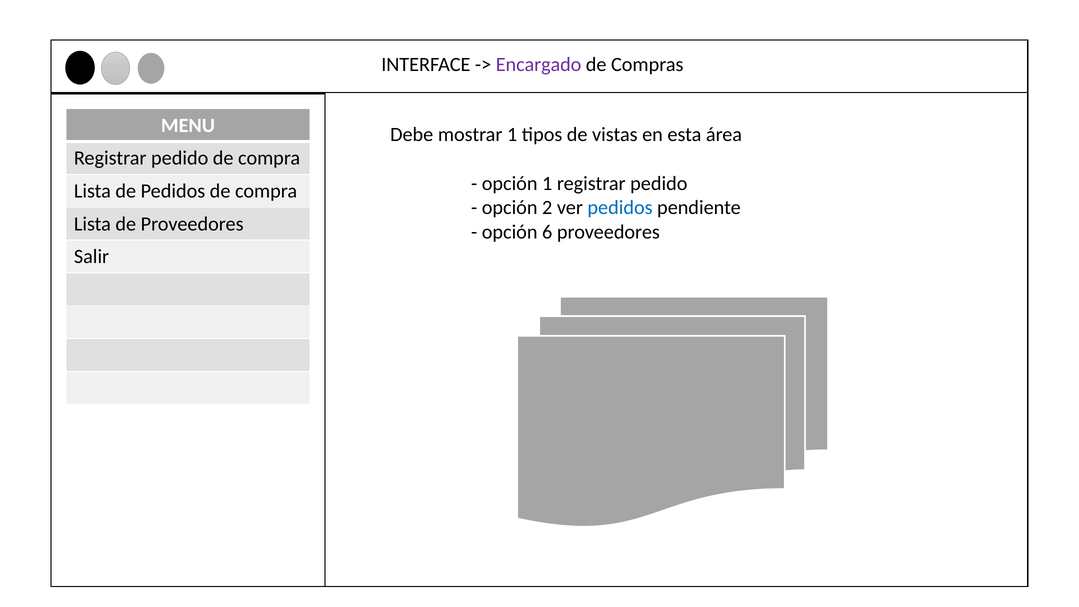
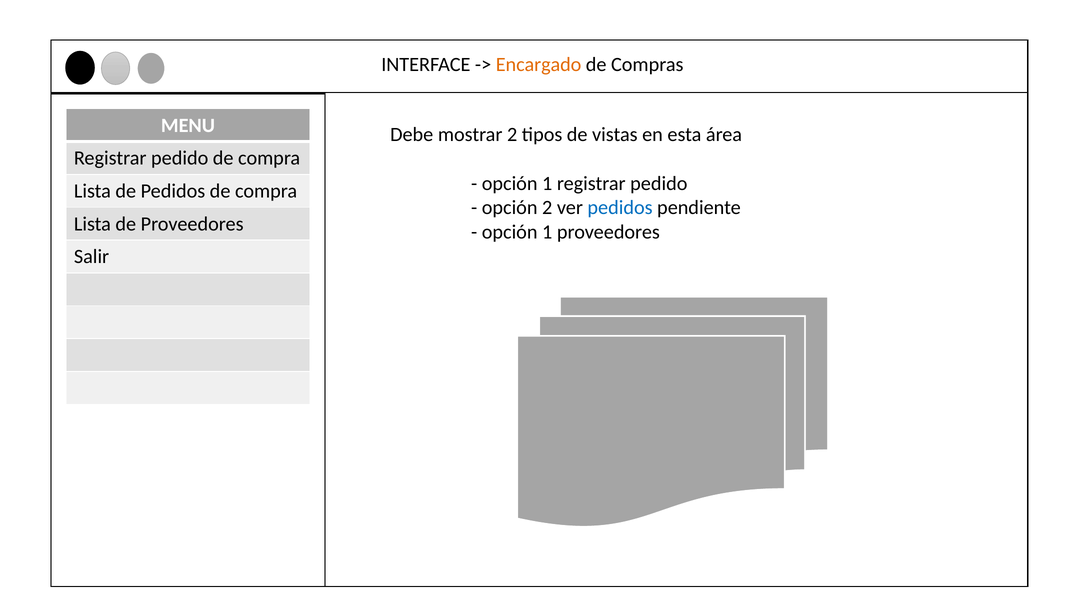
Encargado colour: purple -> orange (539, 65)
mostrar 1: 1 -> 2 (512, 135)
6: 6 -> 1 (547, 232)
